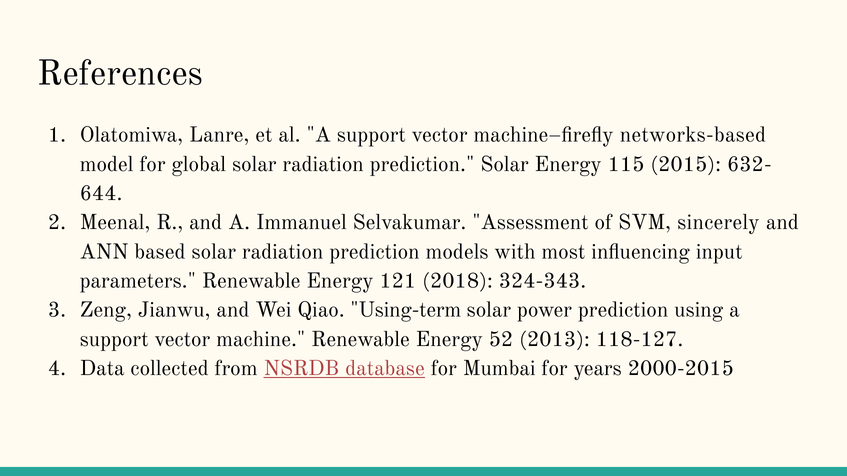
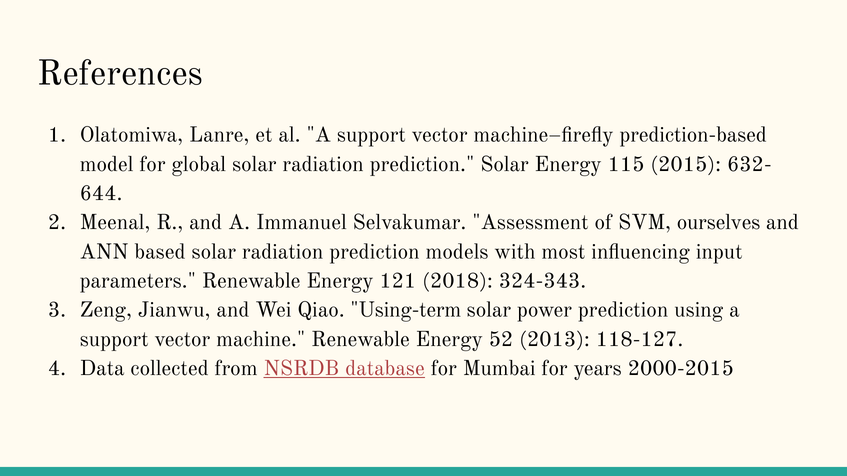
networks-based: networks-based -> prediction-based (693, 135)
sincerely: sincerely -> ourselves (719, 223)
